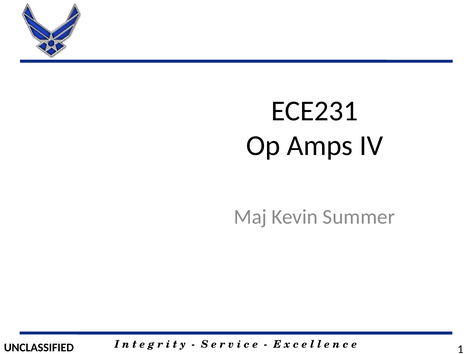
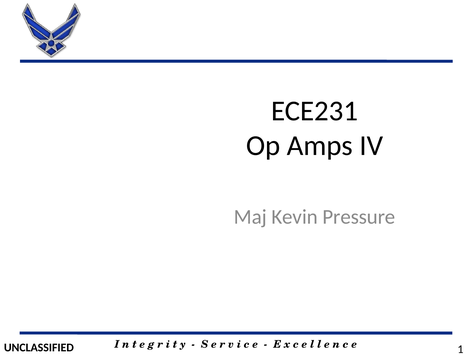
Summer: Summer -> Pressure (359, 217)
